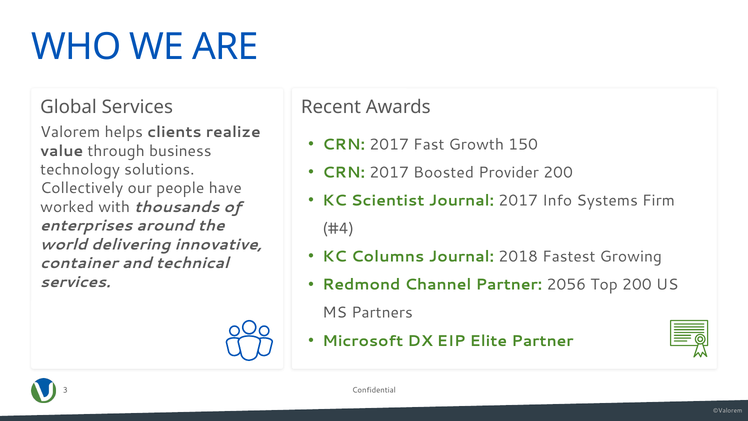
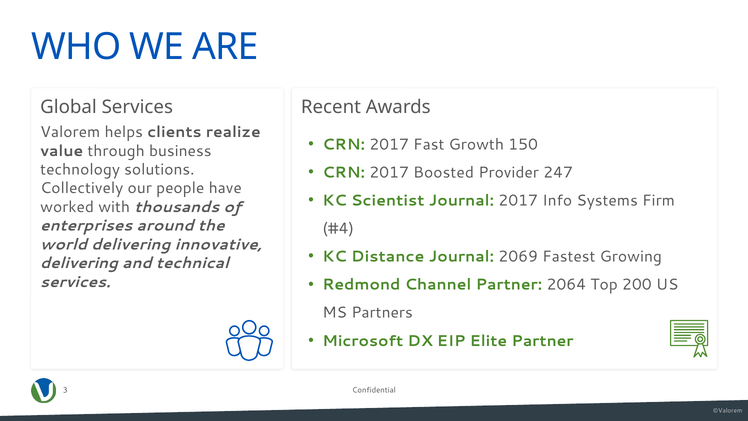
Provider 200: 200 -> 247 (558, 172)
Columns: Columns -> Distance (388, 257)
2018: 2018 -> 2069 (518, 257)
container: container -> delivering (79, 263)
2056: 2056 -> 2064 (566, 285)
